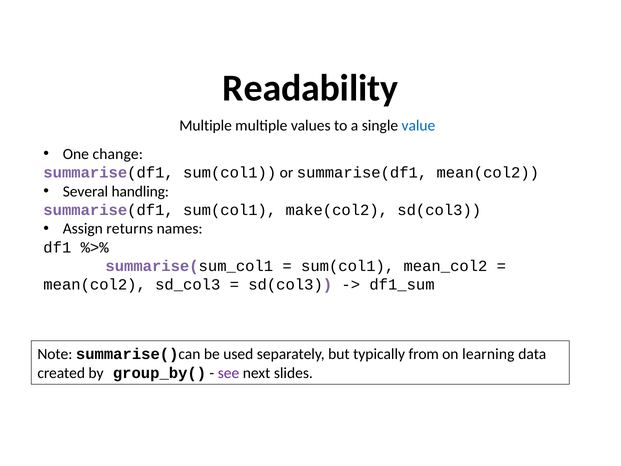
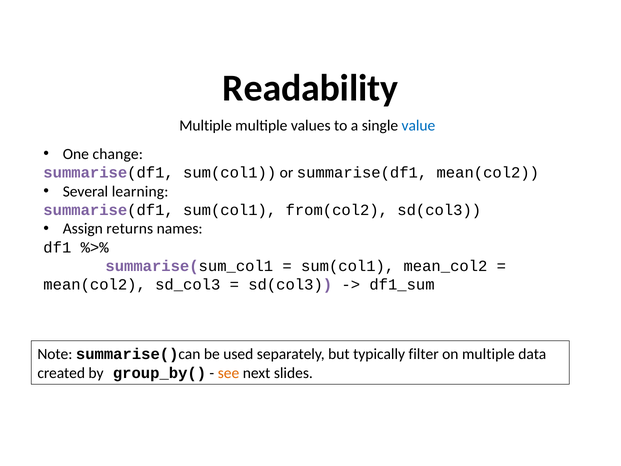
handling: handling -> learning (140, 191)
make(col2: make(col2 -> from(col2 (337, 210)
from: from -> filter (424, 354)
on learning: learning -> multiple (488, 354)
see colour: purple -> orange (229, 373)
